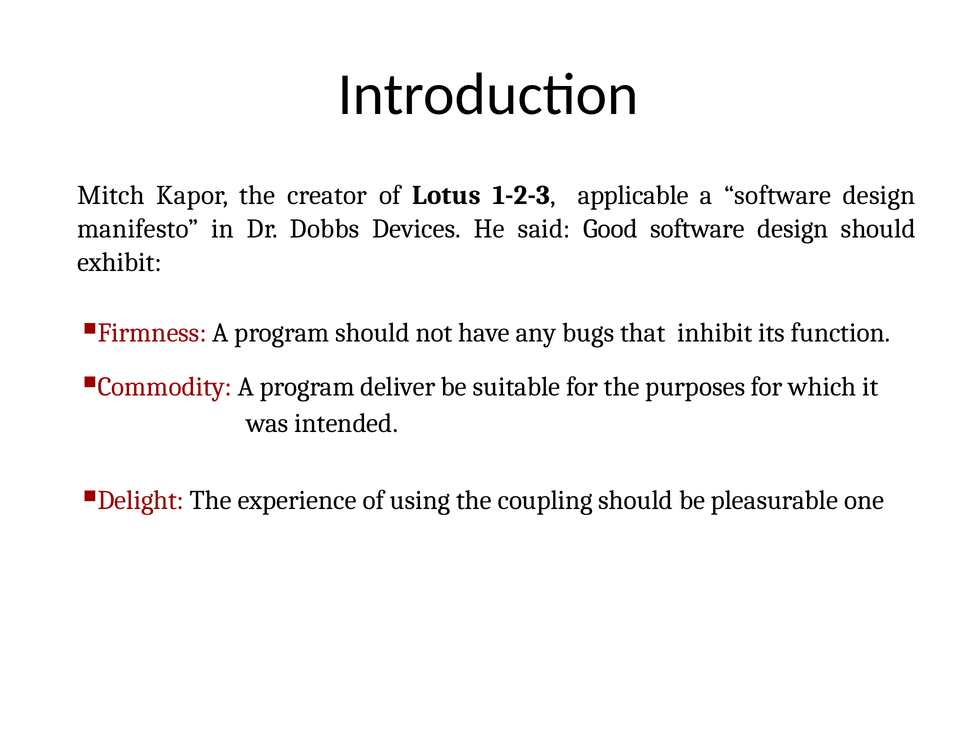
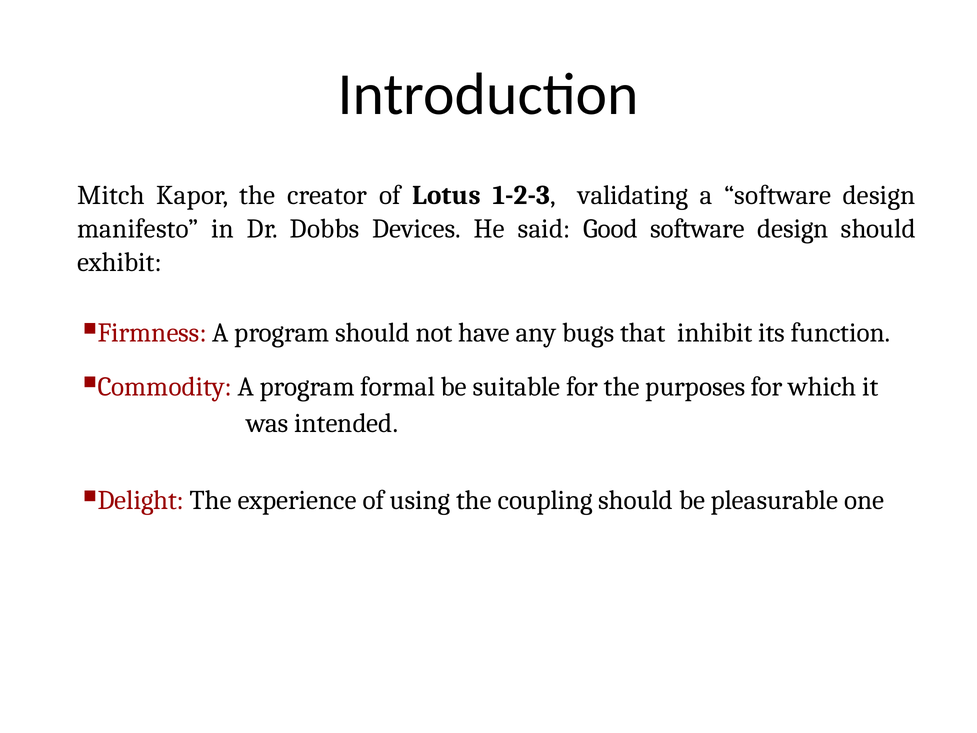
applicable: applicable -> validating (633, 195)
deliver: deliver -> formal (398, 386)
